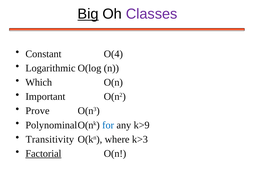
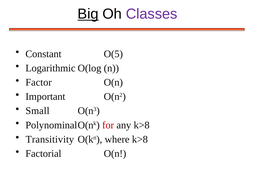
O(4: O(4 -> O(5 (113, 54)
Which: Which -> Factor (39, 82)
Prove: Prove -> Small (37, 111)
for colour: blue -> red (108, 125)
any k>9: k>9 -> k>8 (142, 125)
where k>3: k>3 -> k>8 (140, 139)
Factorial underline: present -> none (43, 153)
